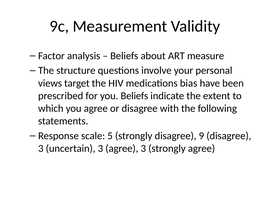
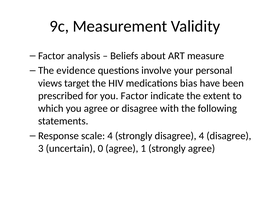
structure: structure -> evidence (76, 70)
you Beliefs: Beliefs -> Factor (134, 96)
scale 5: 5 -> 4 (110, 135)
disagree 9: 9 -> 4 (201, 135)
uncertain 3: 3 -> 0 (100, 148)
agree 3: 3 -> 1 (143, 148)
